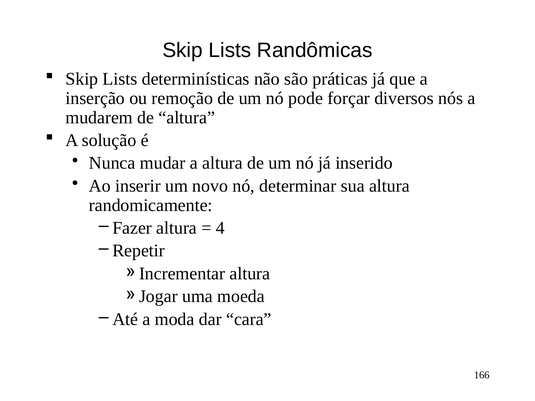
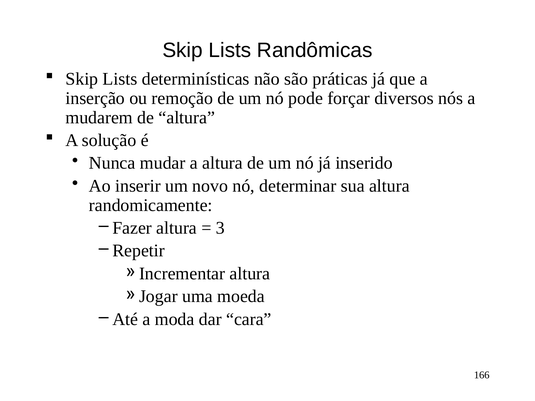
4: 4 -> 3 (220, 228)
